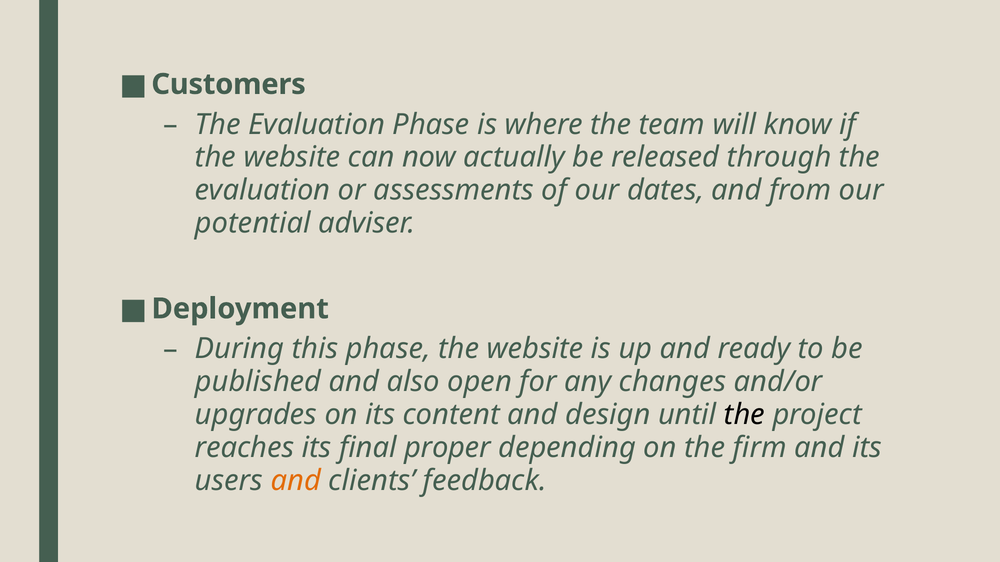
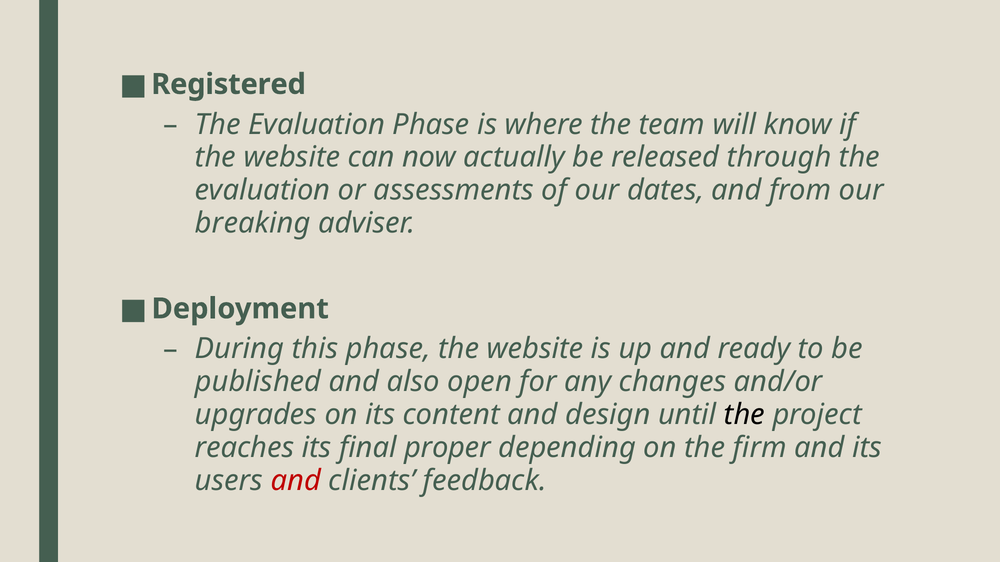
Customers: Customers -> Registered (229, 84)
potential: potential -> breaking (253, 223)
and colour: orange -> red (296, 481)
